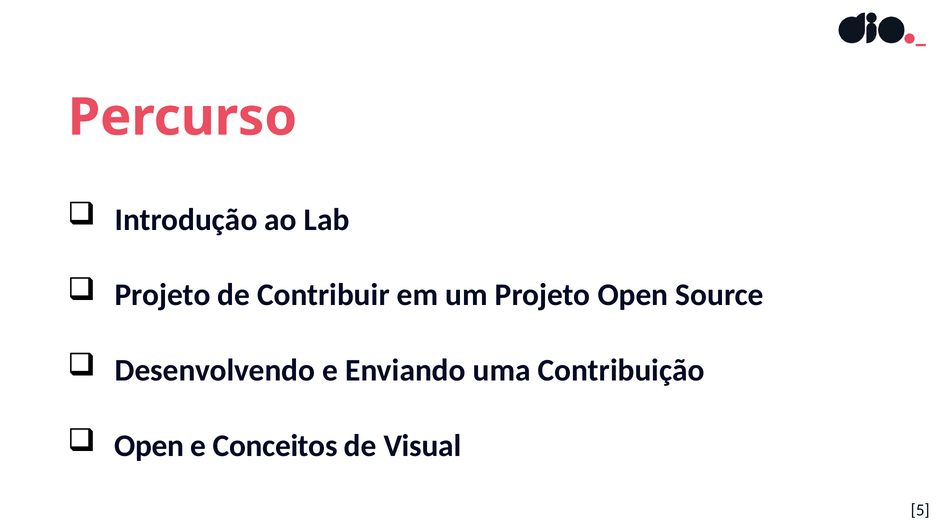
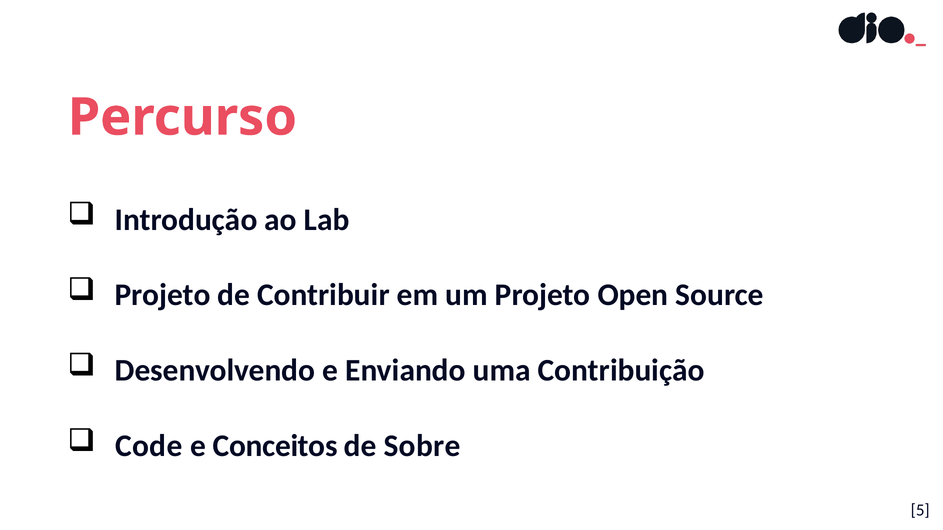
Open: Open -> Code (149, 446)
Visual: Visual -> Sobre (422, 446)
